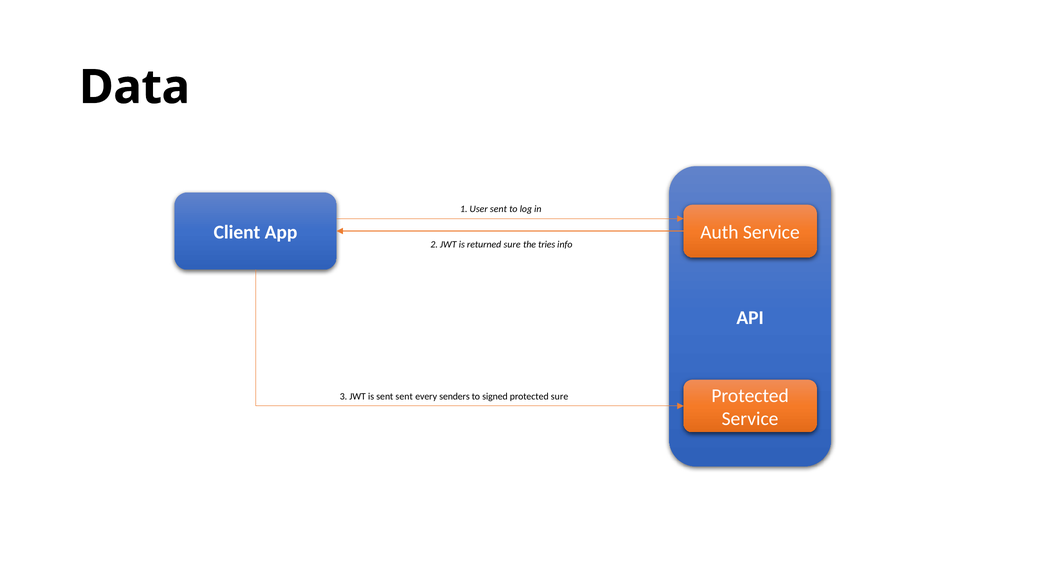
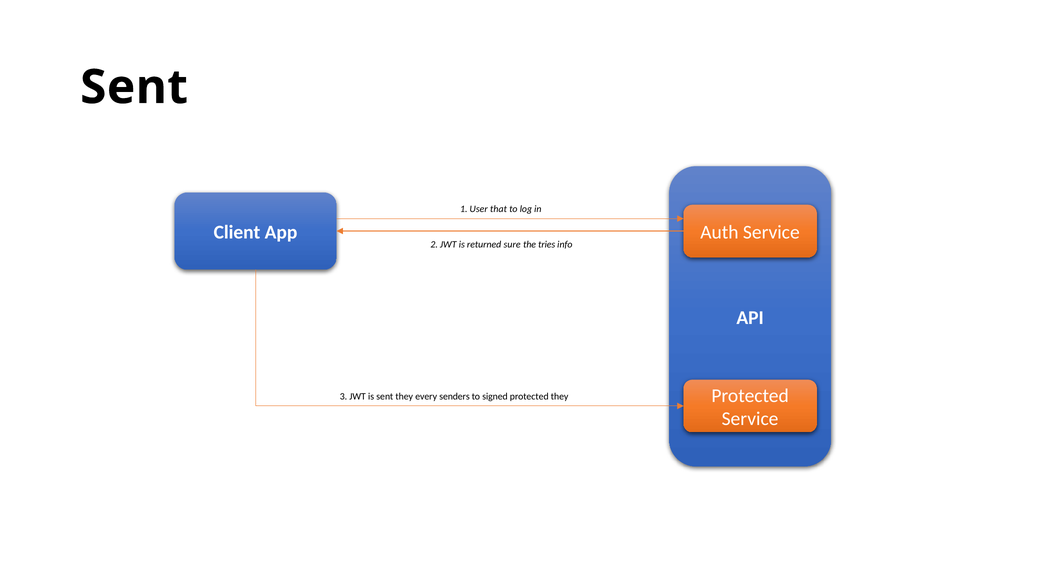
Data: Data -> Sent (134, 87)
User sent: sent -> that (498, 209)
sent sent: sent -> they (404, 397)
protected sure: sure -> they (560, 397)
